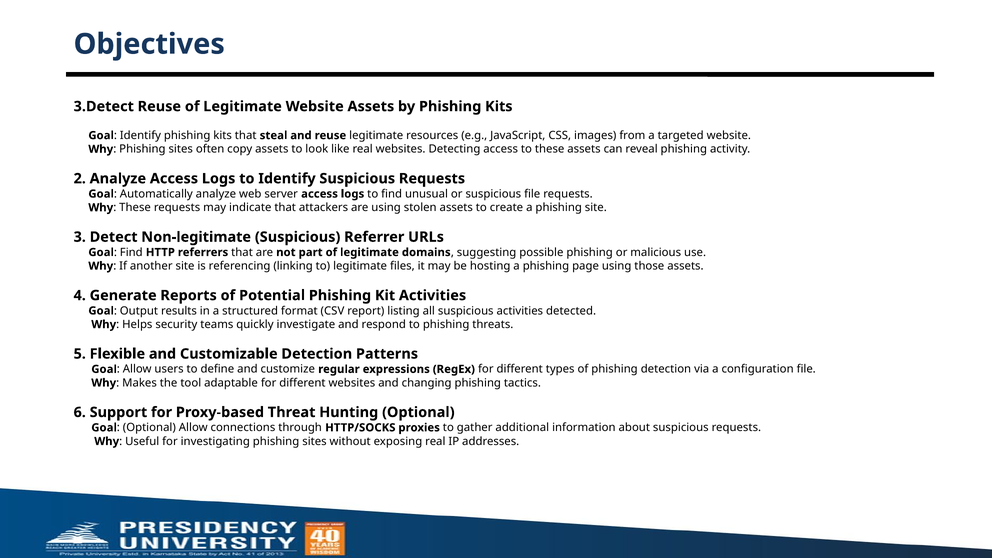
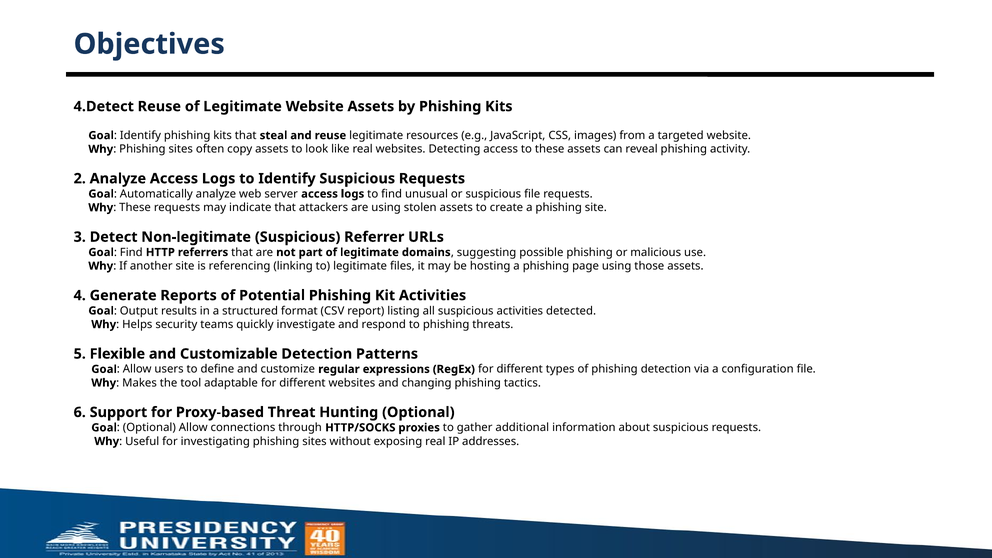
3.Detect: 3.Detect -> 4.Detect (104, 106)
